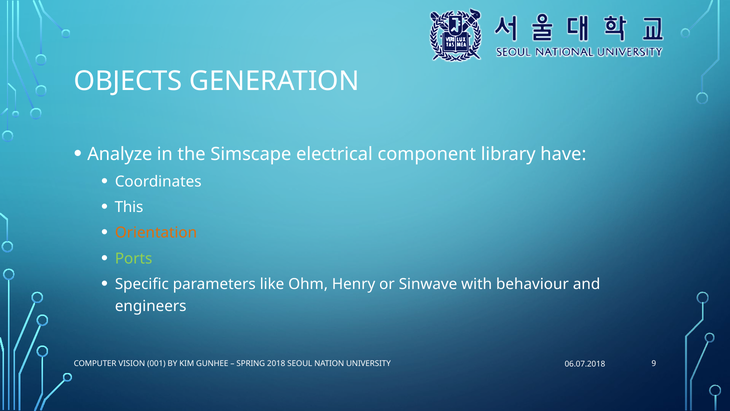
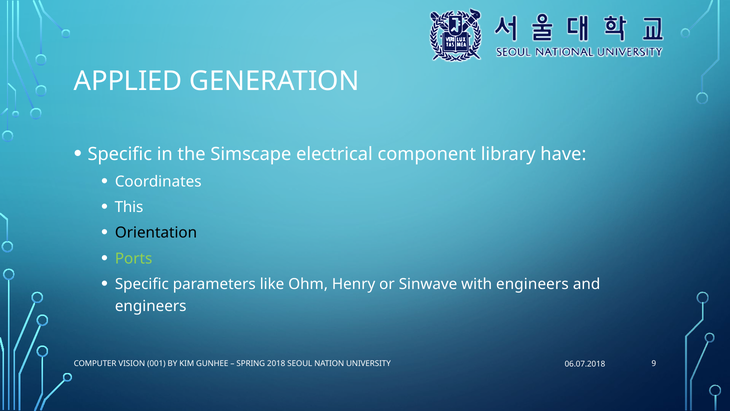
OBJECTS: OBJECTS -> APPLIED (128, 81)
Analyze: Analyze -> Specific (120, 154)
Orientation colour: orange -> black (156, 233)
with behaviour: behaviour -> engineers (532, 284)
